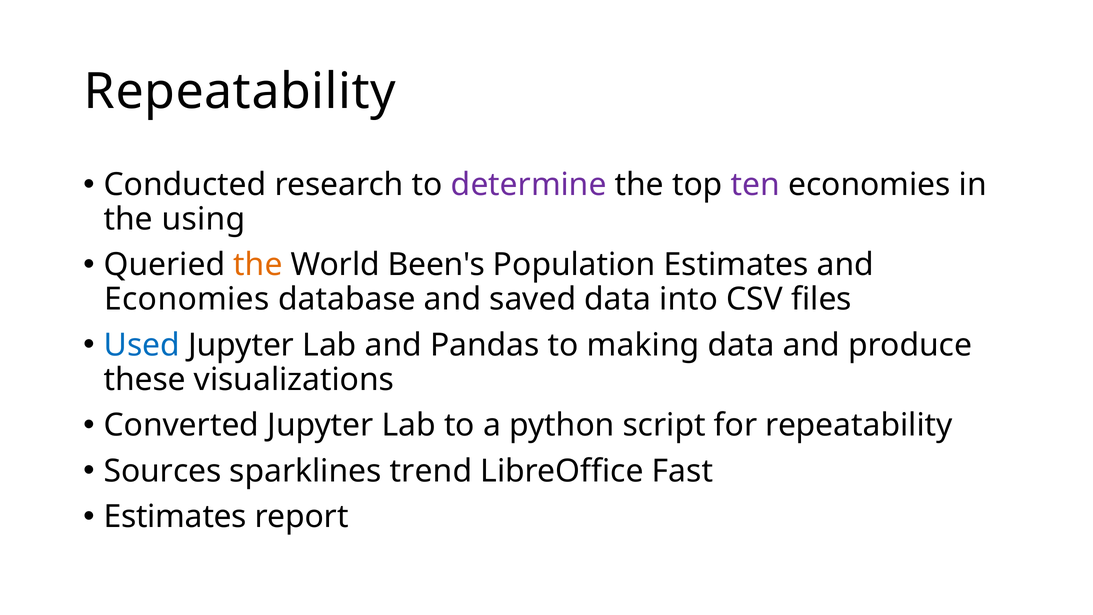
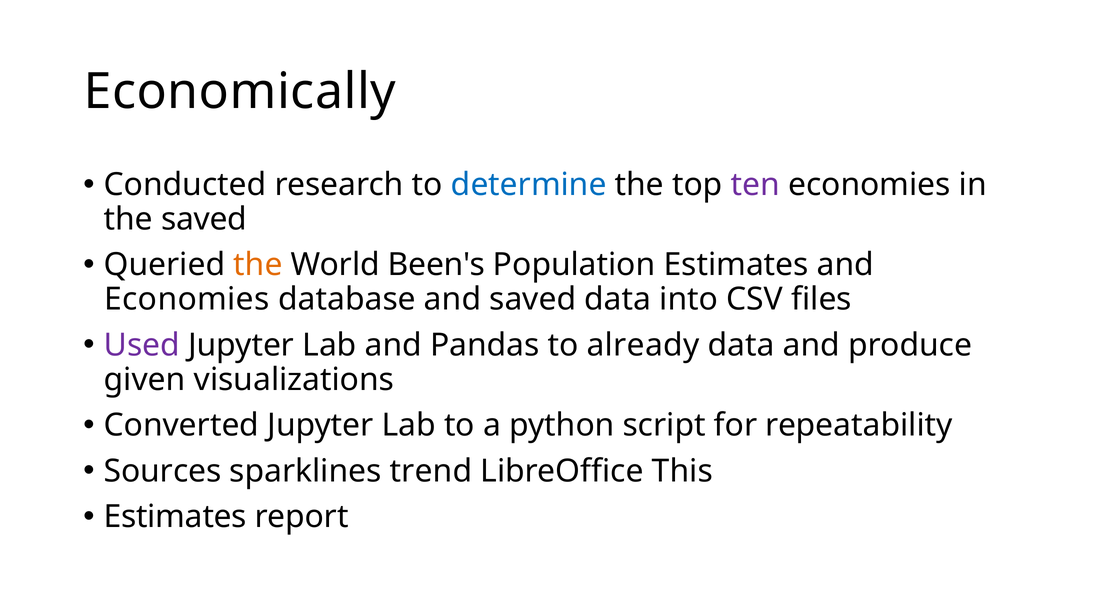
Repeatability: Repeatability -> Economically (240, 92)
determine colour: purple -> blue (529, 185)
the using: using -> saved (204, 219)
Used colour: blue -> purple (142, 345)
making: making -> already (643, 345)
these: these -> given (145, 379)
Fast: Fast -> This (682, 471)
